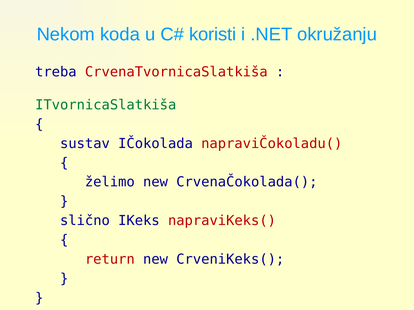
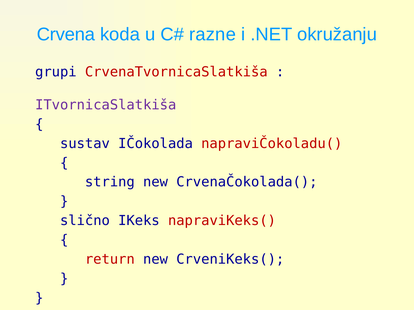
Nekom: Nekom -> Crvena (66, 35)
koristi: koristi -> razne (213, 35)
treba: treba -> grupi (56, 72)
ITvornicaSlatkiša colour: green -> purple (106, 105)
želimo: želimo -> string (110, 182)
